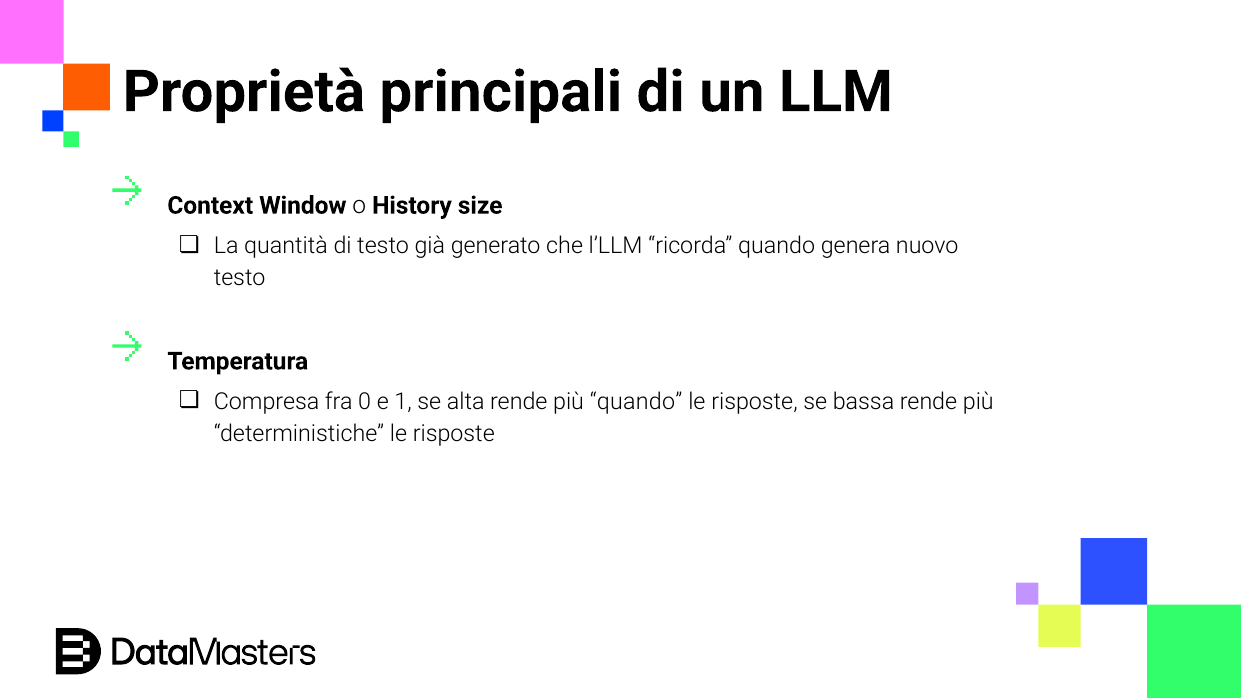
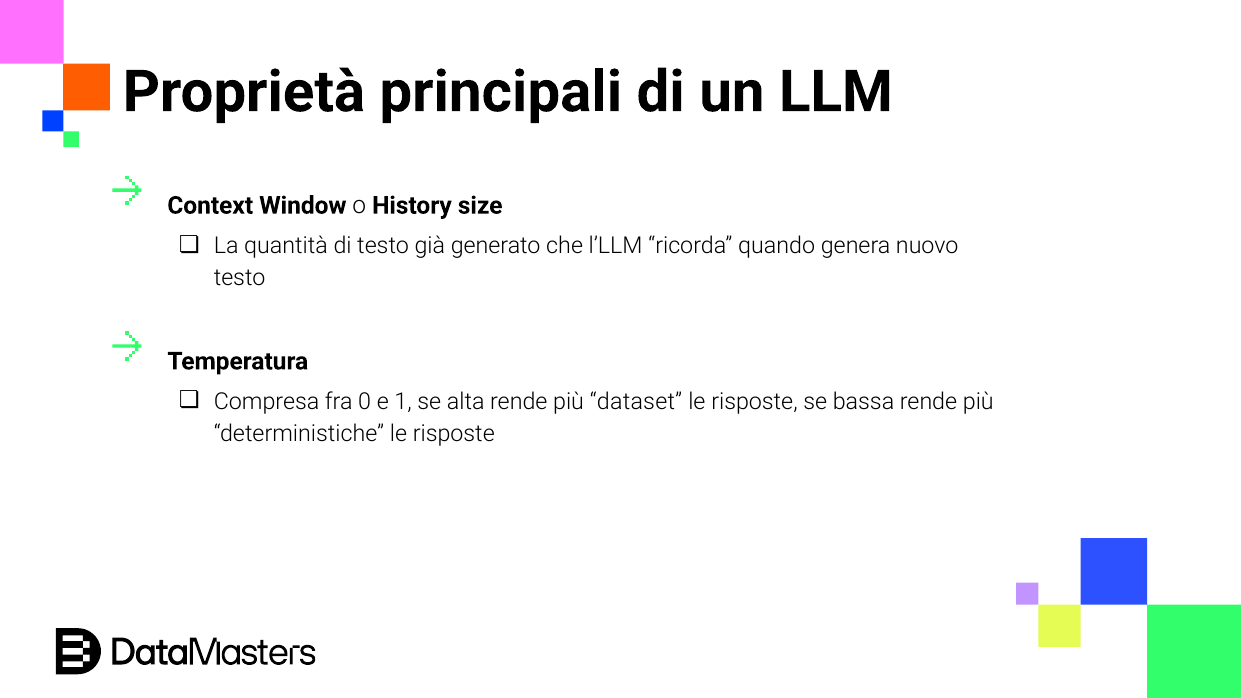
più quando: quando -> dataset (636, 402)
